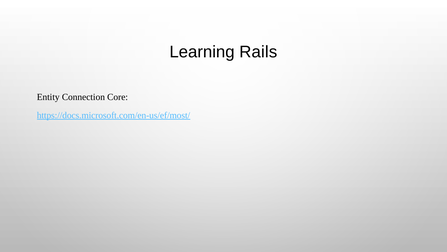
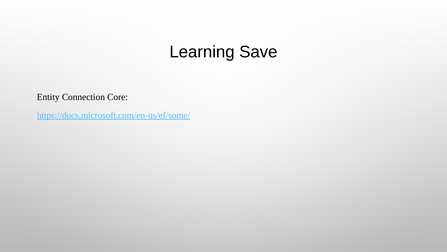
Rails: Rails -> Save (258, 52)
https://docs.microsoft.com/en-us/ef/most/: https://docs.microsoft.com/en-us/ef/most/ -> https://docs.microsoft.com/en-us/ef/some/ (114, 115)
